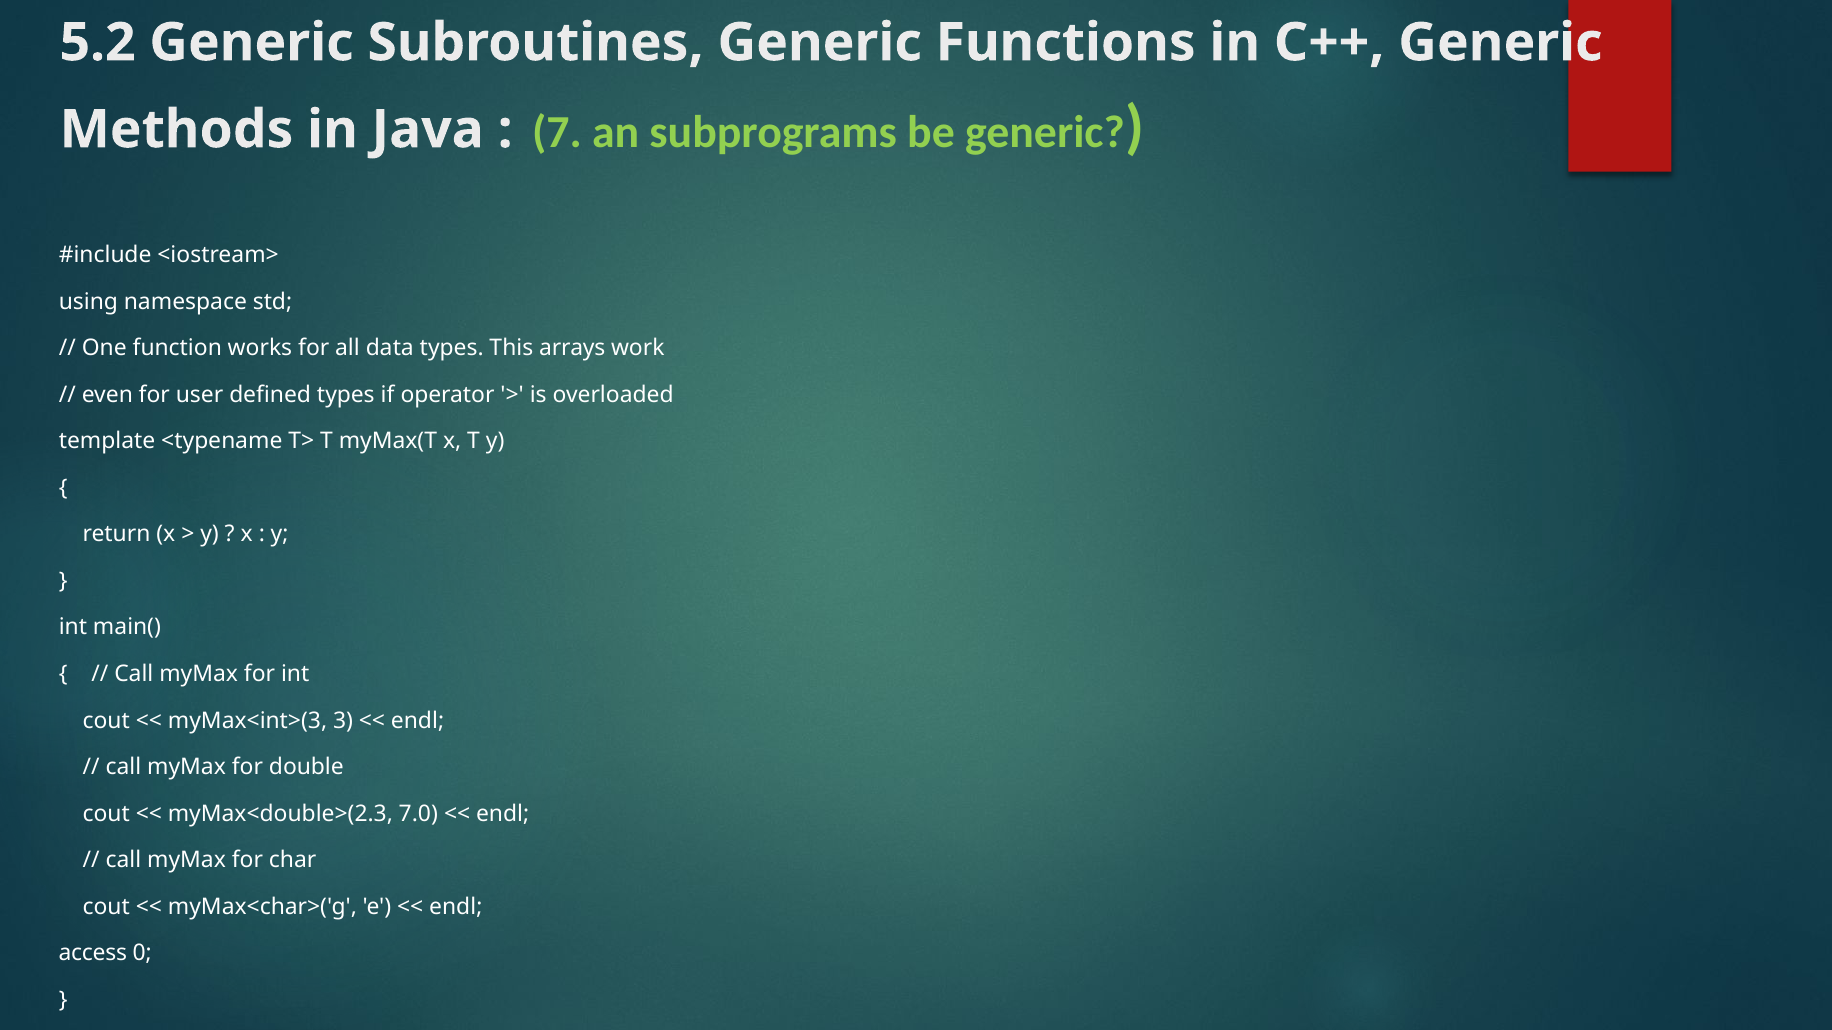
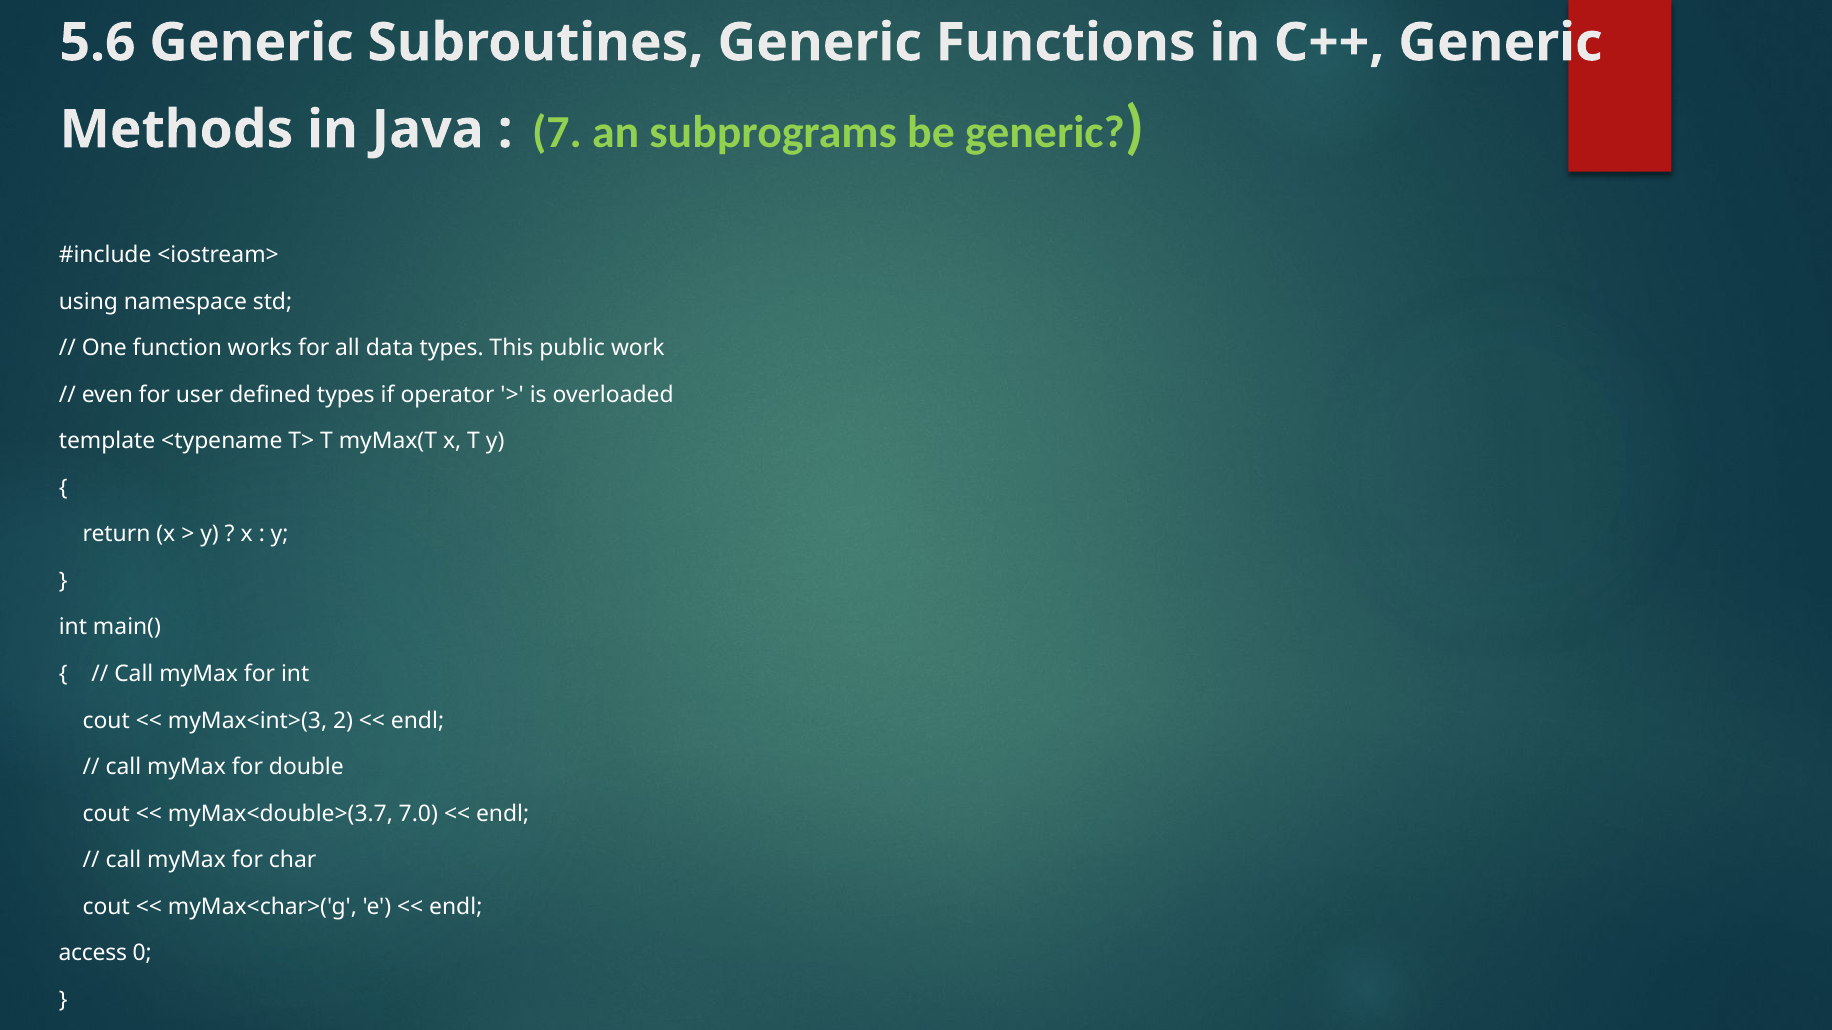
5.2: 5.2 -> 5.6 (98, 43)
arrays: arrays -> public (572, 348)
3: 3 -> 2 (343, 721)
myMax<double>(2.3: myMax<double>(2.3 -> myMax<double>(3.7 (280, 814)
